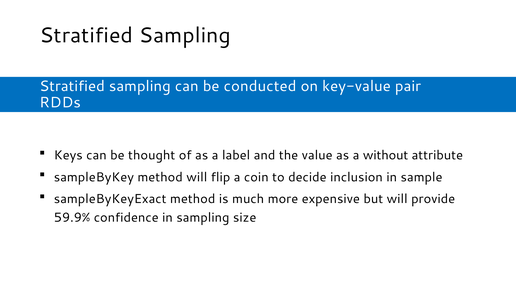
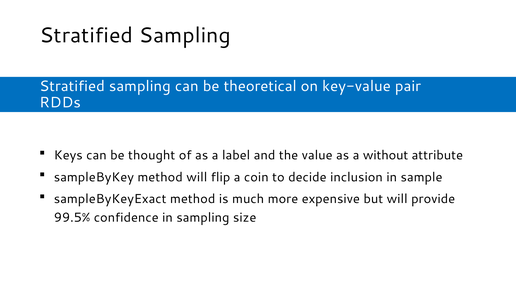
conducted: conducted -> theoretical (260, 86)
59.9%: 59.9% -> 99.5% (72, 218)
